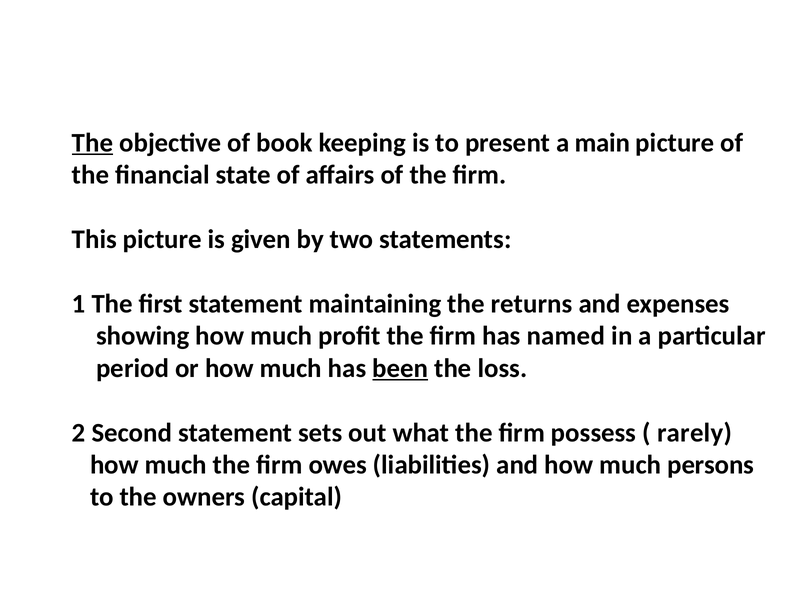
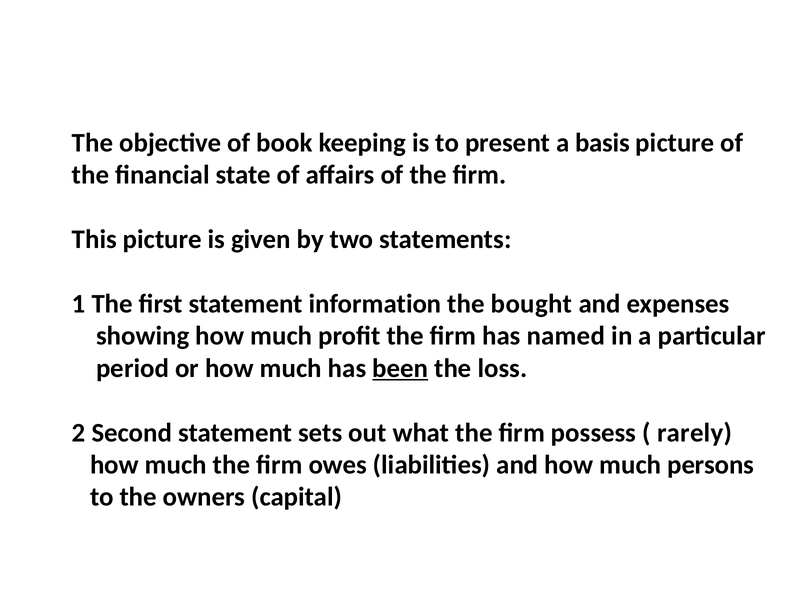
The underline: present -> none (93, 143)
main: main -> basis (603, 143)
maintaining: maintaining -> information (375, 304)
returns: returns -> bought (532, 304)
